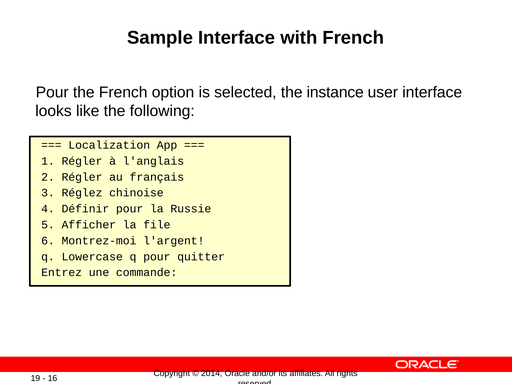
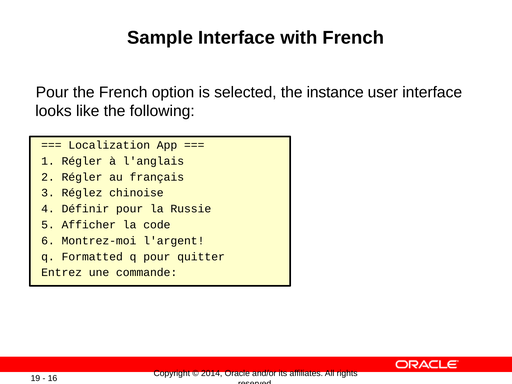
file: file -> code (157, 225)
Lowercase: Lowercase -> Formatted (92, 257)
